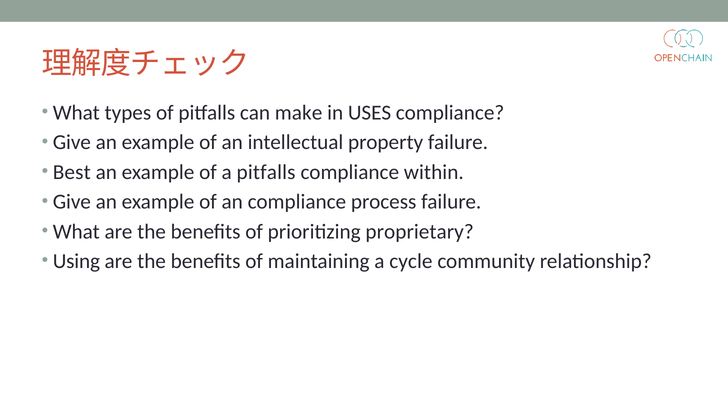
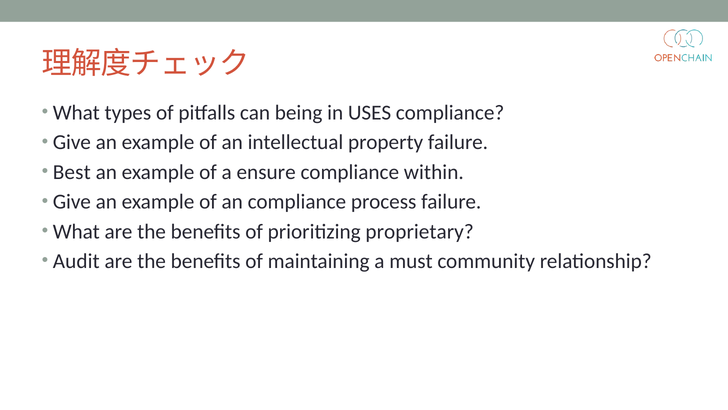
make: make -> being (299, 112)
a pitfalls: pitfalls -> ensure (266, 172)
Using: Using -> Audit (76, 261)
cycle: cycle -> must (411, 261)
